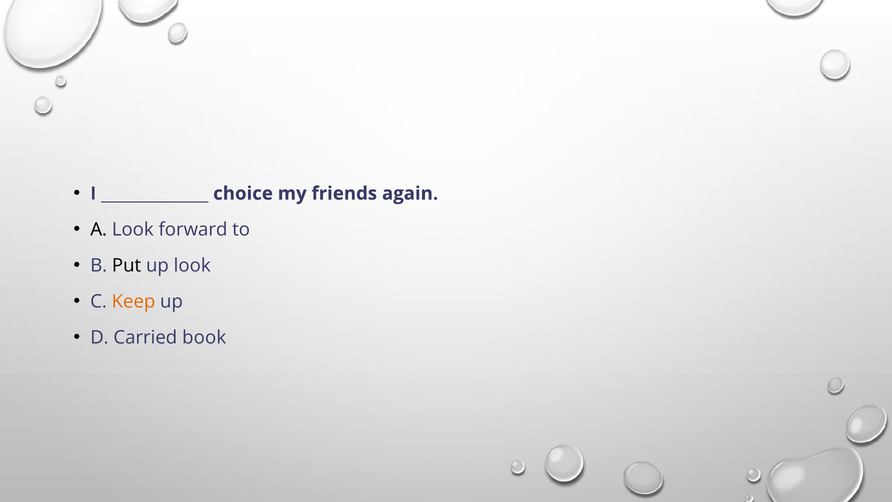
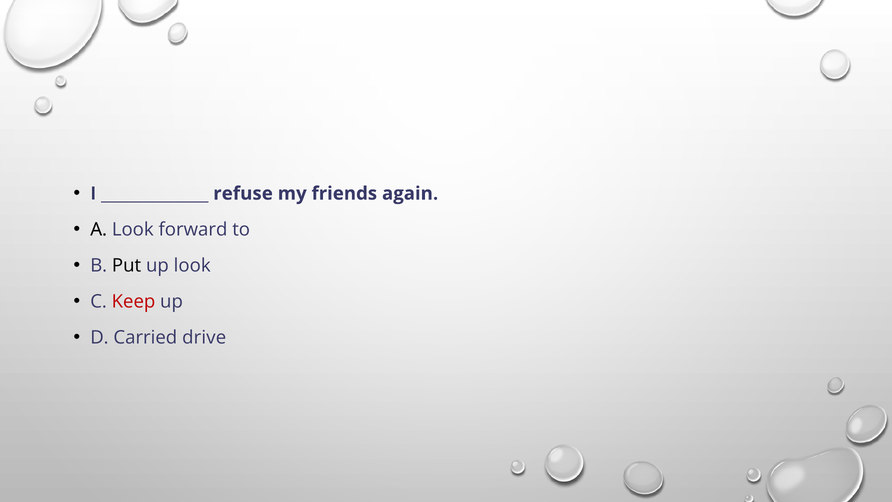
choice: choice -> refuse (243, 193)
Keep colour: orange -> red (133, 302)
book: book -> drive (204, 338)
